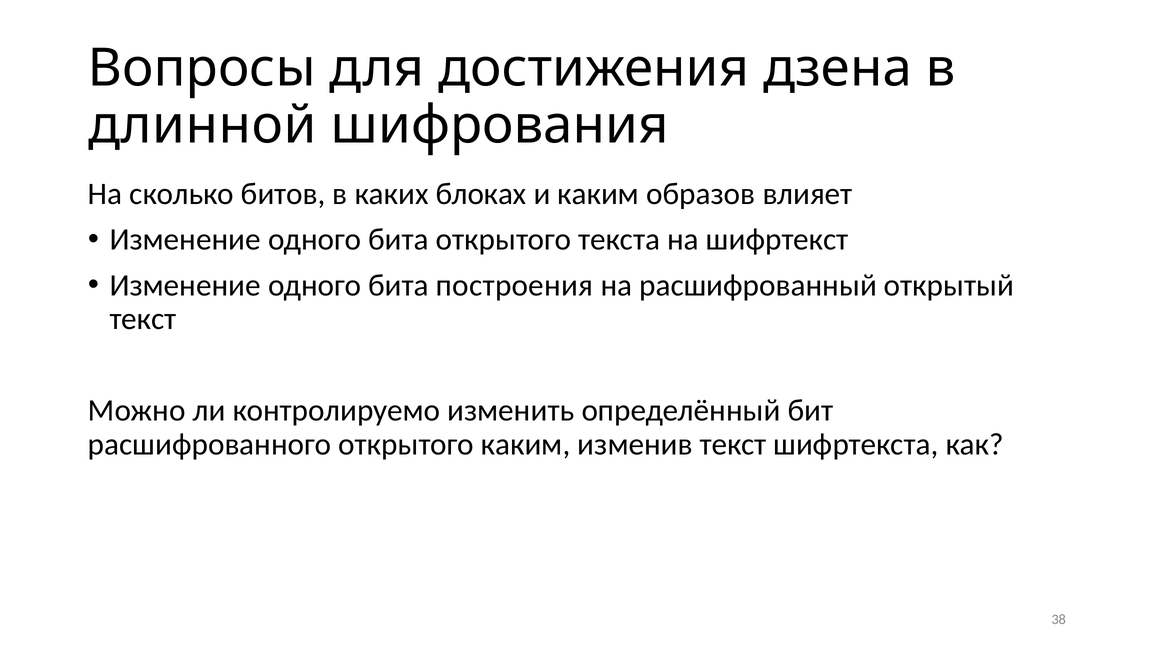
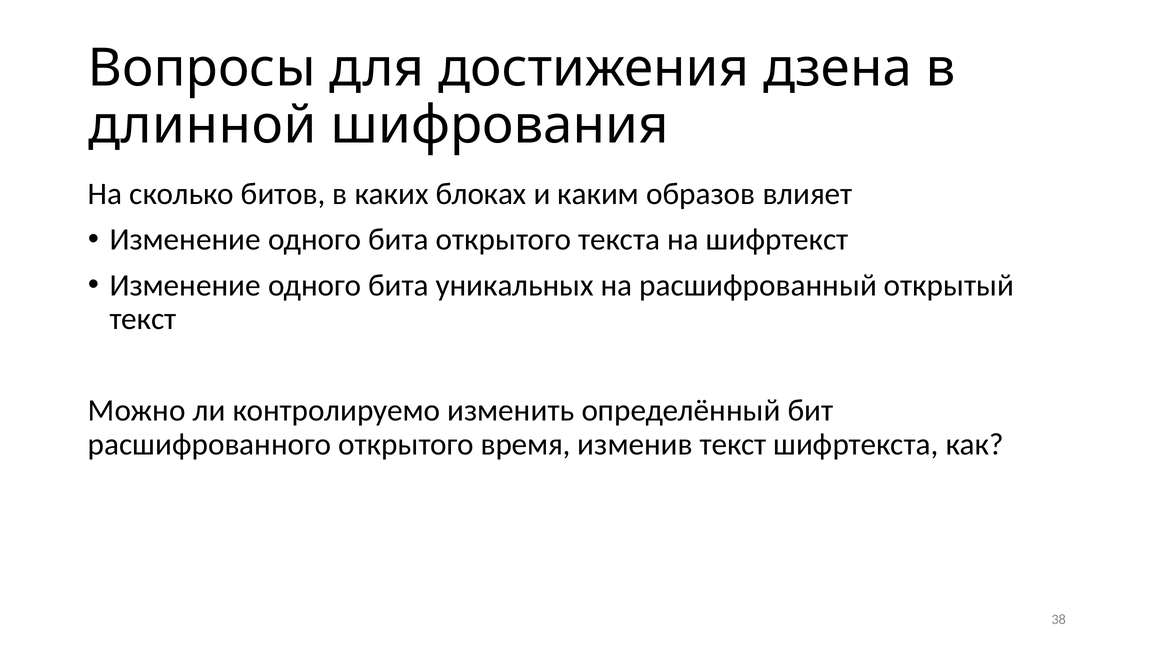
построения: построения -> уникальных (515, 285)
открытого каким: каким -> время (526, 444)
